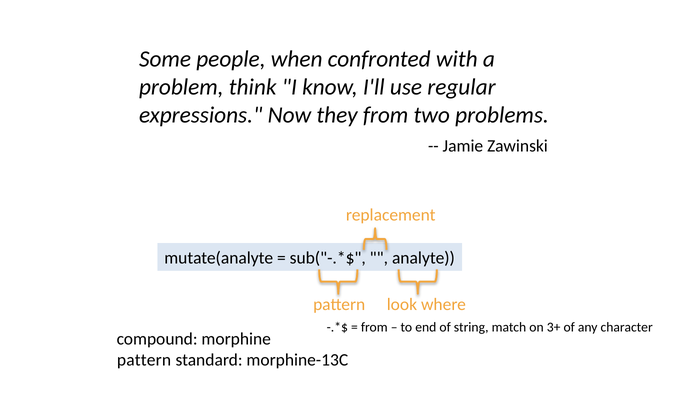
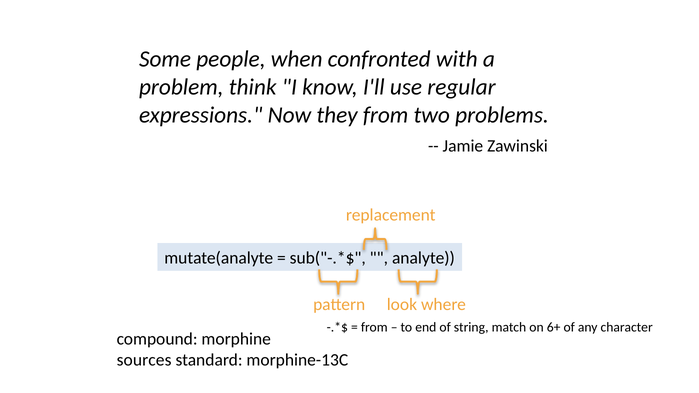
3+: 3+ -> 6+ (554, 327)
pattern: pattern -> sources (144, 360)
